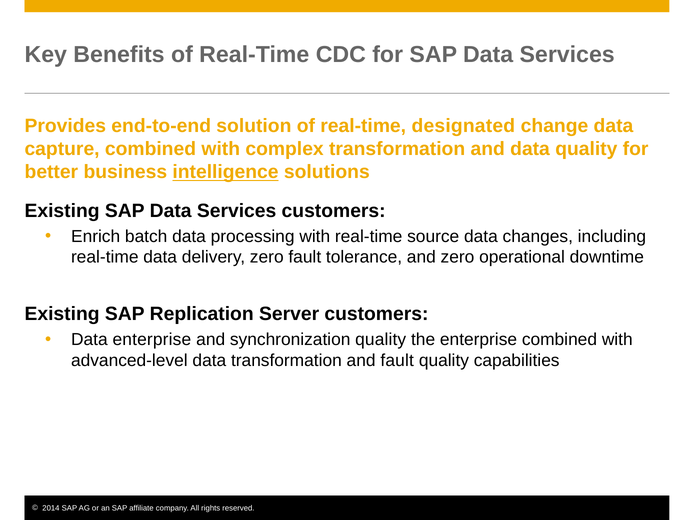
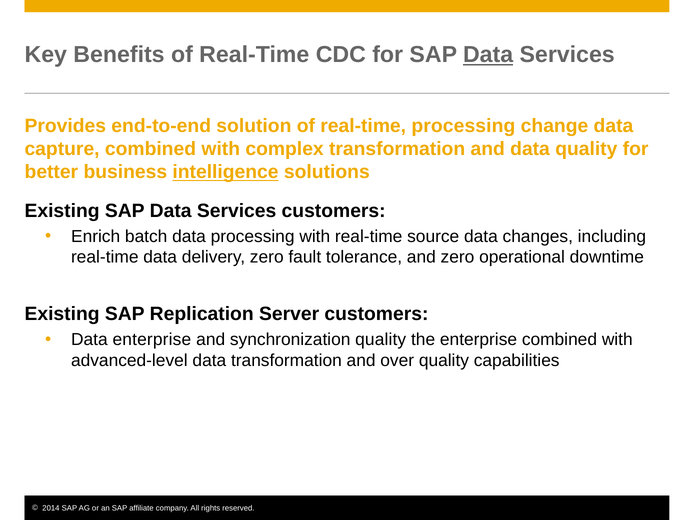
Data underline: none -> present (488, 55)
real-time designated: designated -> processing (463, 126)
and fault: fault -> over (397, 361)
